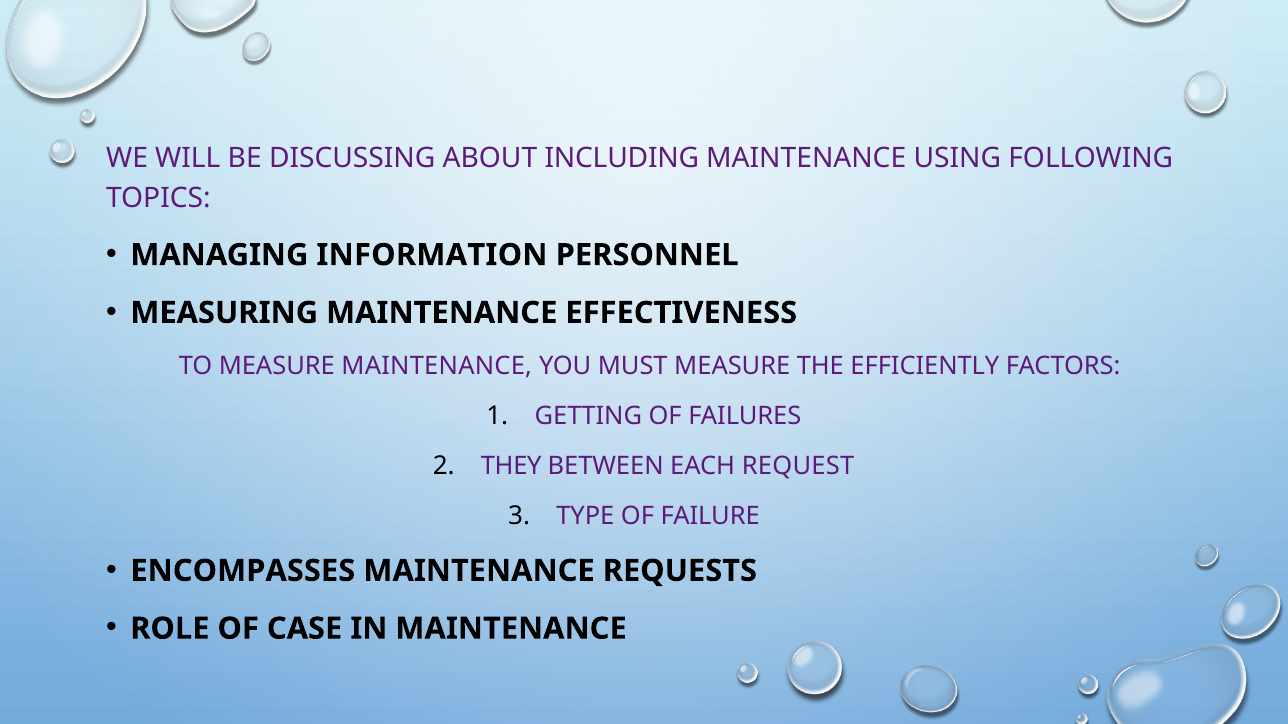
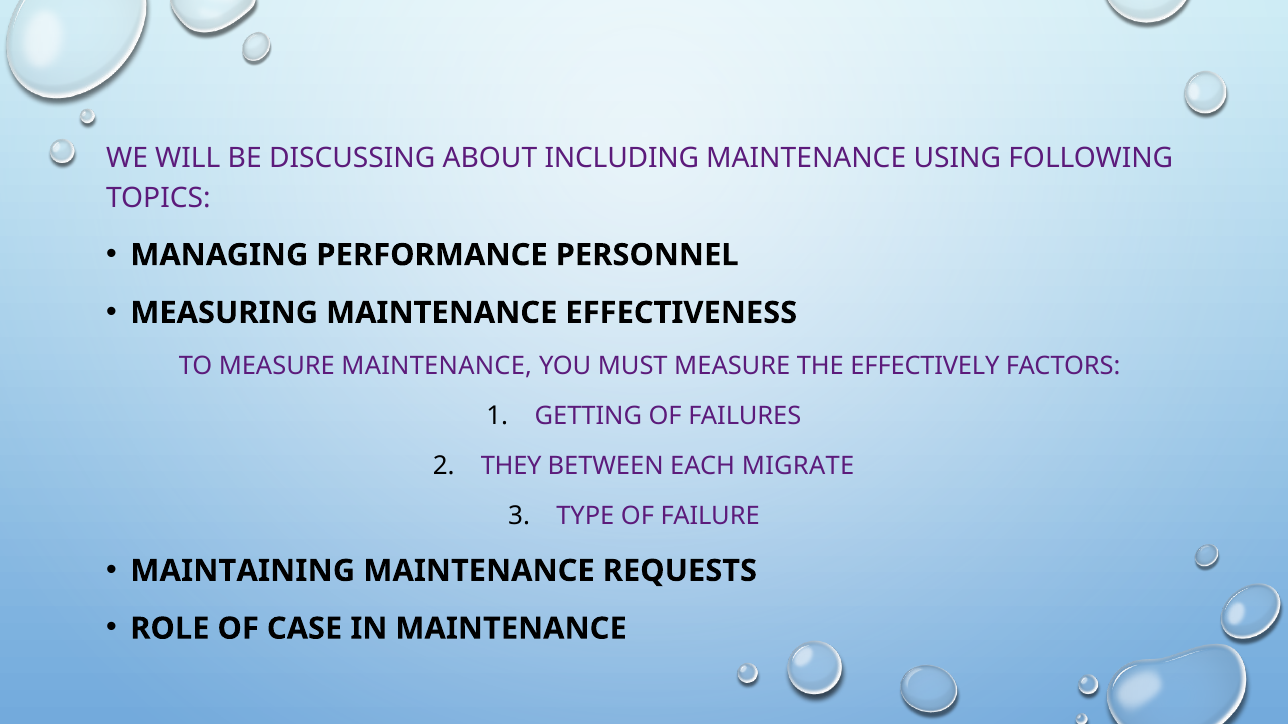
INFORMATION: INFORMATION -> PERFORMANCE (432, 255)
EFFICIENTLY: EFFICIENTLY -> EFFECTIVELY (925, 366)
REQUEST: REQUEST -> MIGRATE (798, 466)
ENCOMPASSES: ENCOMPASSES -> MAINTAINING (243, 571)
